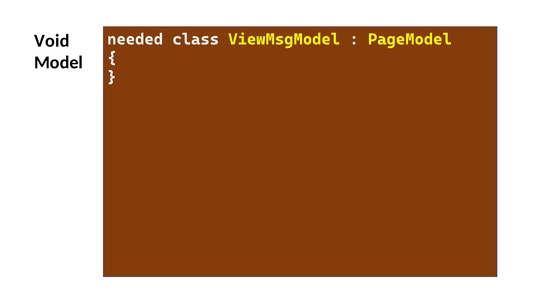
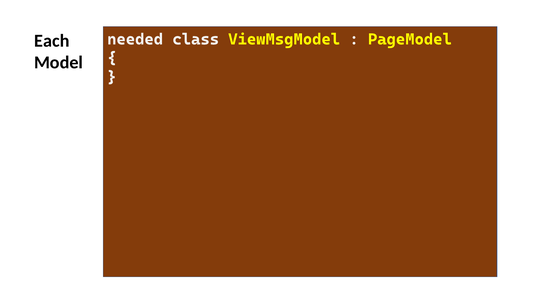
Void: Void -> Each (52, 41)
